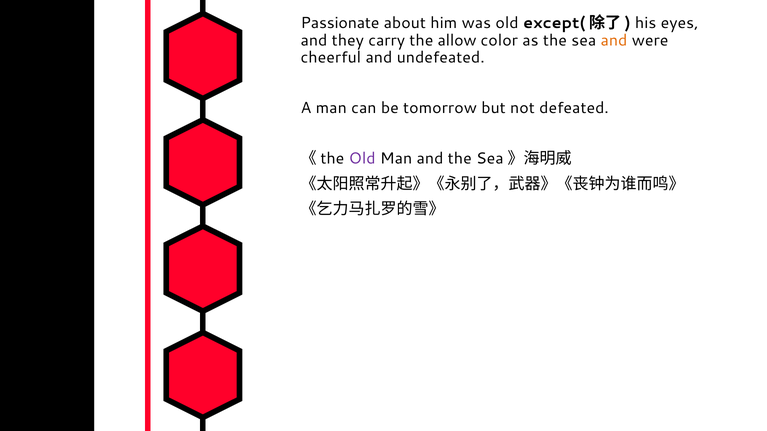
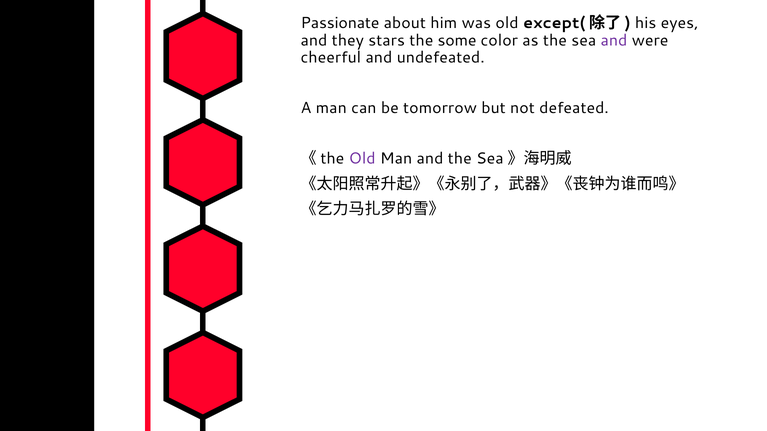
carry: carry -> stars (387, 40)
allow: allow -> some (457, 40)
and colour: orange -> purple (614, 40)
